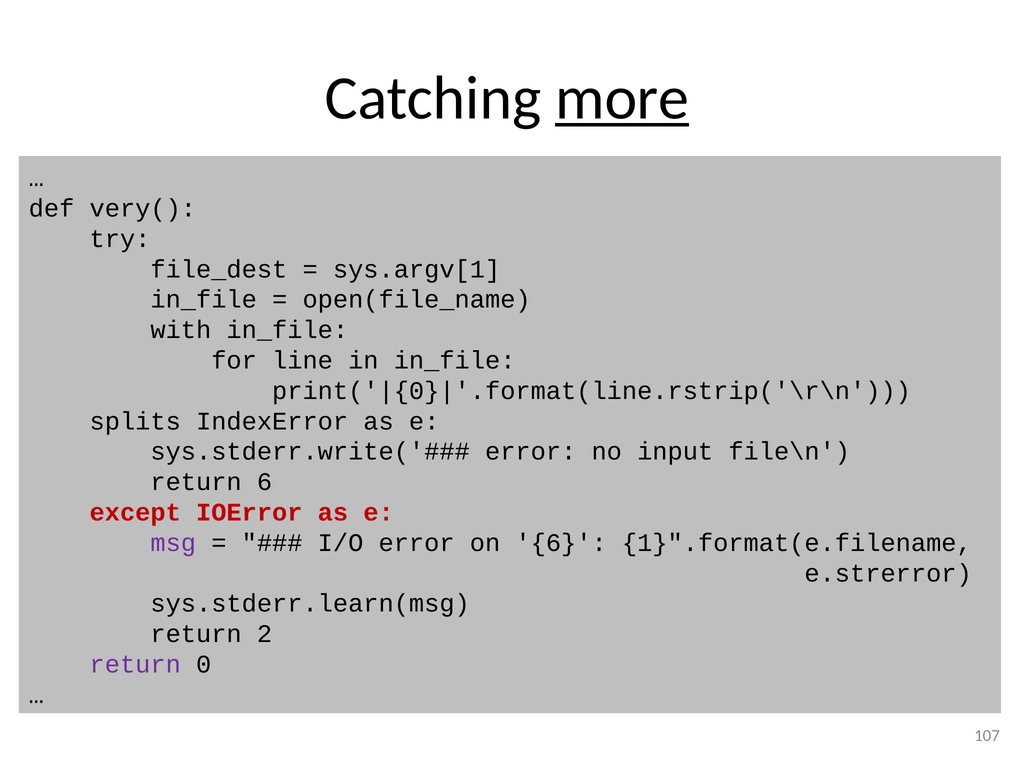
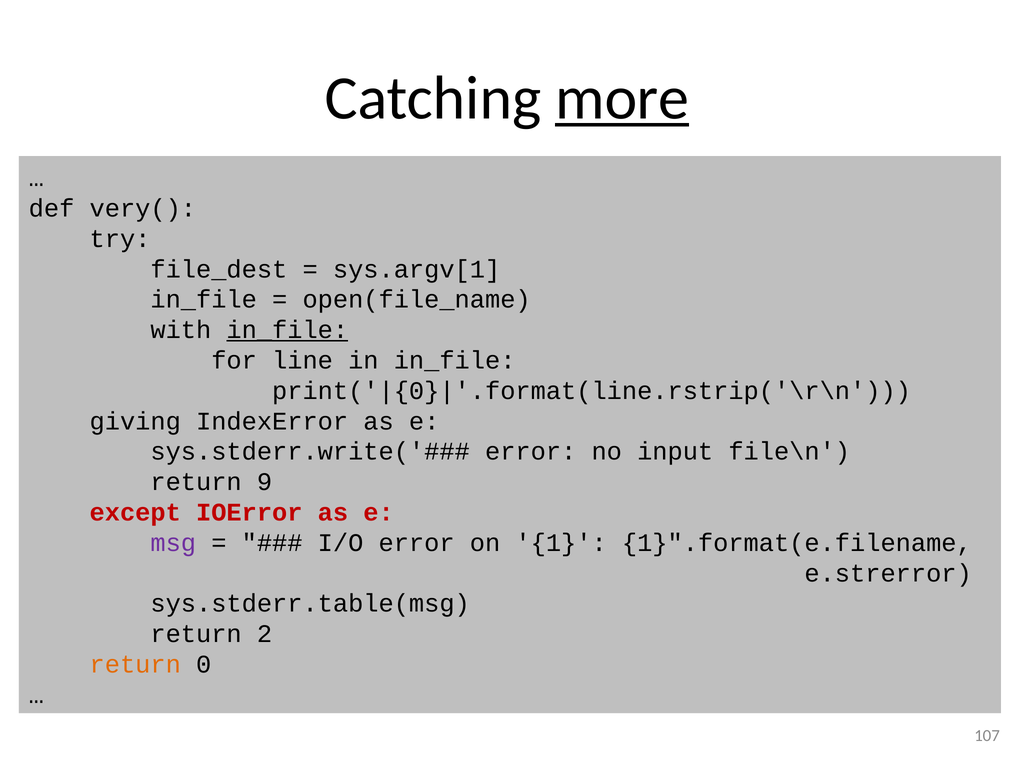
in_file underline: none -> present (287, 330)
splits: splits -> giving (135, 422)
return 6: 6 -> 9 (264, 482)
on 6: 6 -> 1 (561, 543)
sys.stderr.learn(msg: sys.stderr.learn(msg -> sys.stderr.table(msg (310, 604)
return colour: purple -> orange (135, 665)
